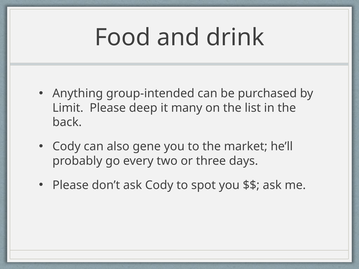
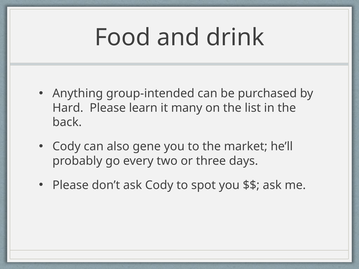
Limit: Limit -> Hard (68, 108)
deep: deep -> learn (143, 108)
